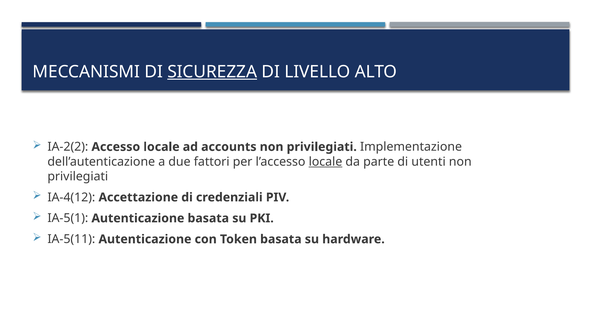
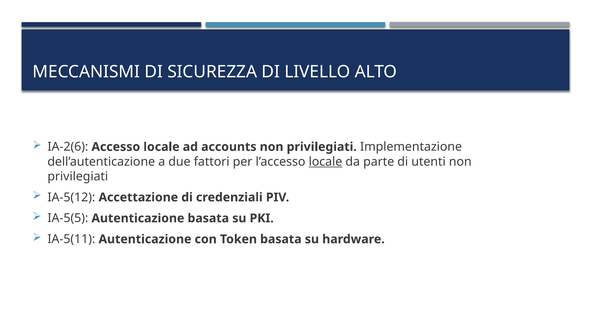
SICUREZZA underline: present -> none (212, 72)
IA-2(2: IA-2(2 -> IA-2(6 (68, 147)
IA-4(12: IA-4(12 -> IA-5(12 (71, 198)
IA-5(1: IA-5(1 -> IA-5(5 (68, 219)
